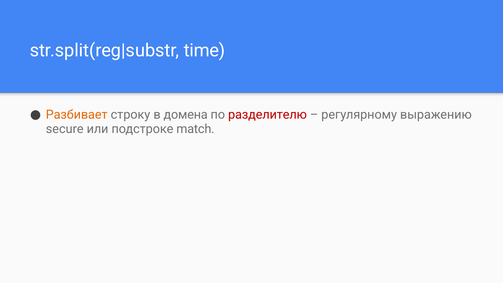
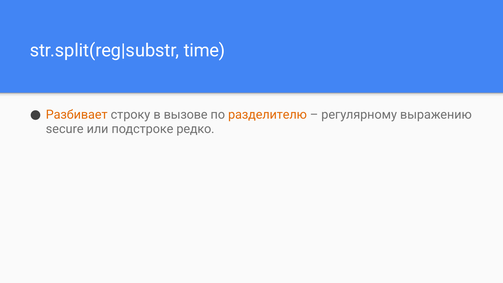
домена: домена -> вызове (186, 115)
разделителю colour: red -> orange (267, 115)
match: match -> редко (195, 129)
